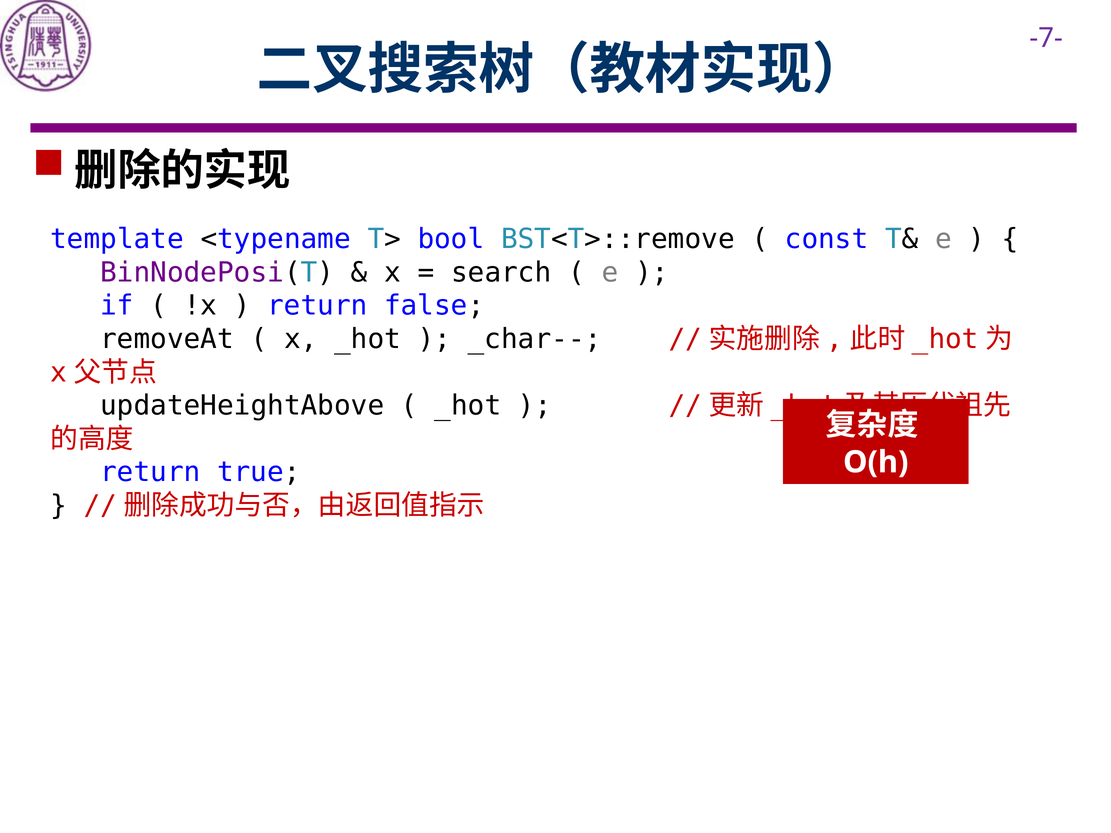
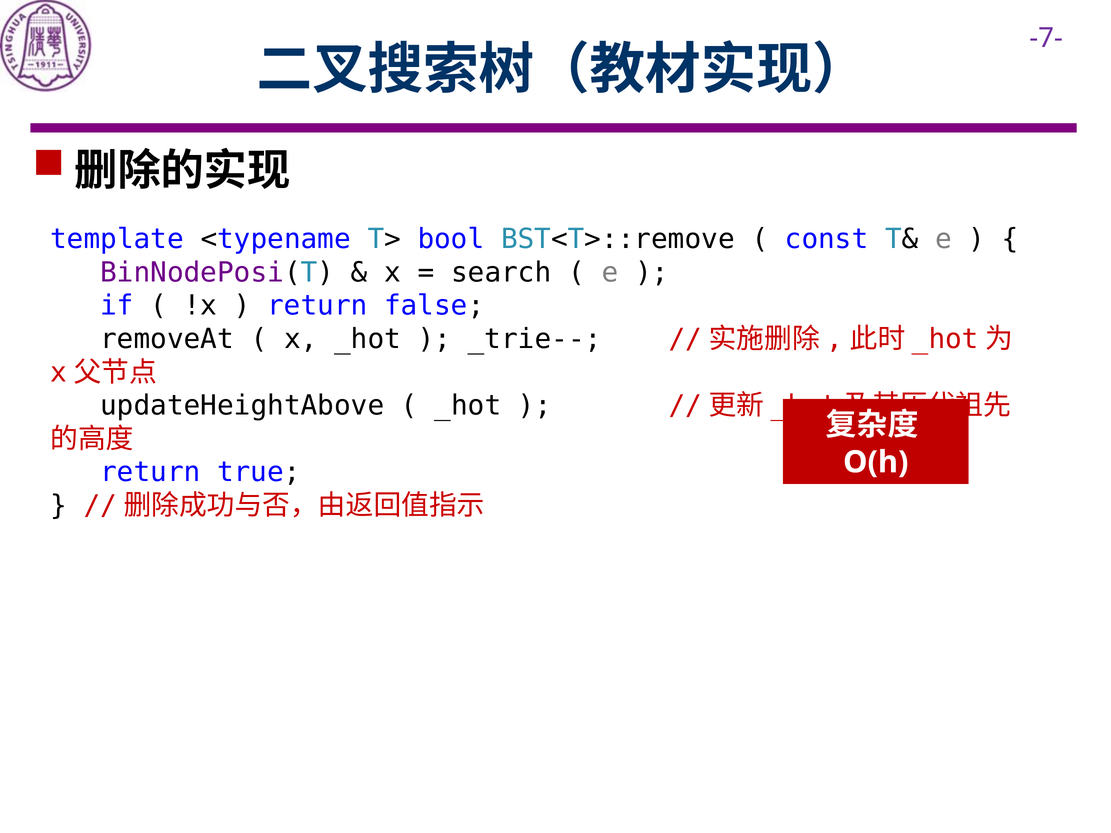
_char--: _char-- -> _trie-- (535, 339)
